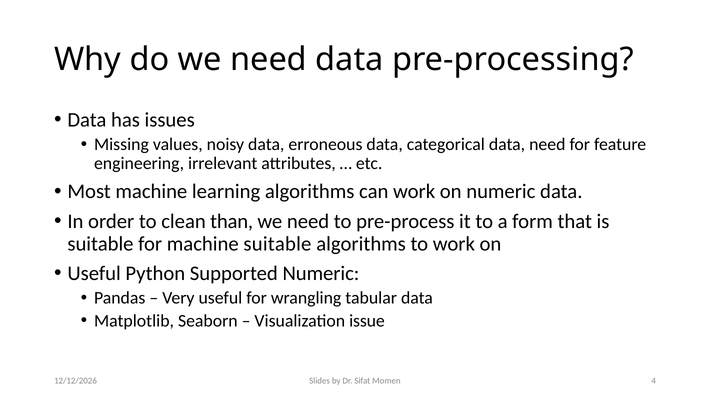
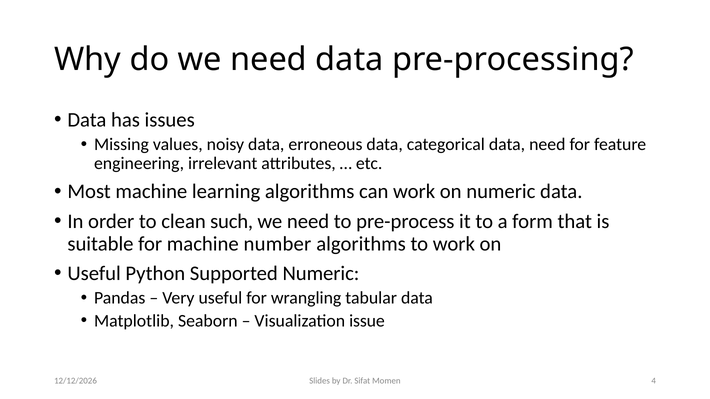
than: than -> such (232, 222)
machine suitable: suitable -> number (277, 244)
